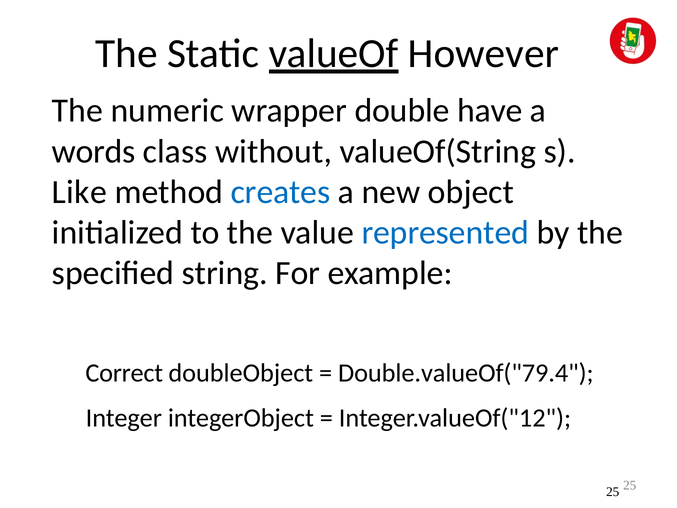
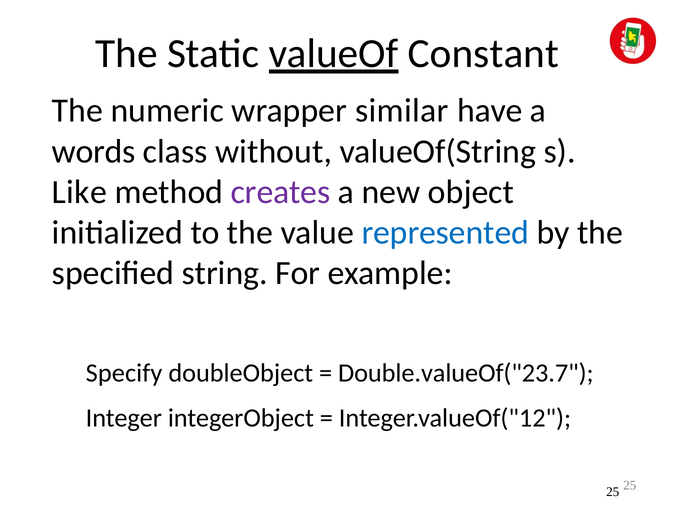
However: However -> Constant (483, 54)
double: double -> similar (402, 111)
creates colour: blue -> purple (281, 192)
Correct: Correct -> Specify (124, 373)
Double.valueOf("79.4: Double.valueOf("79.4 -> Double.valueOf("23.7 (466, 373)
